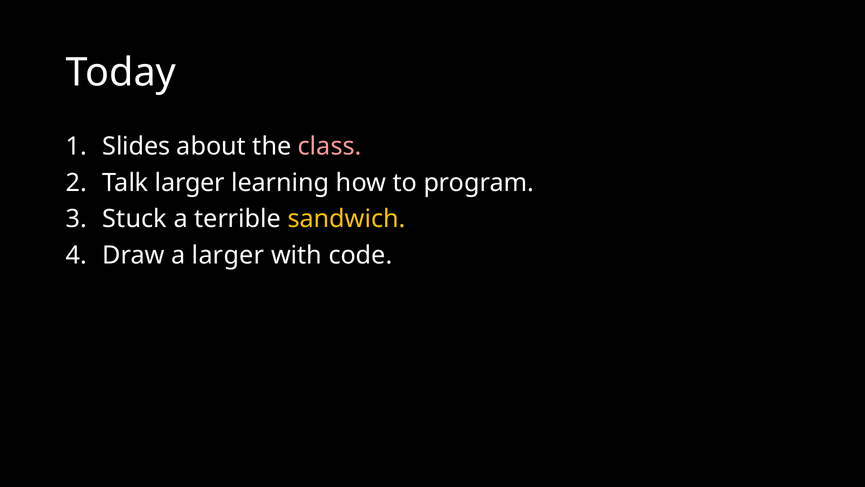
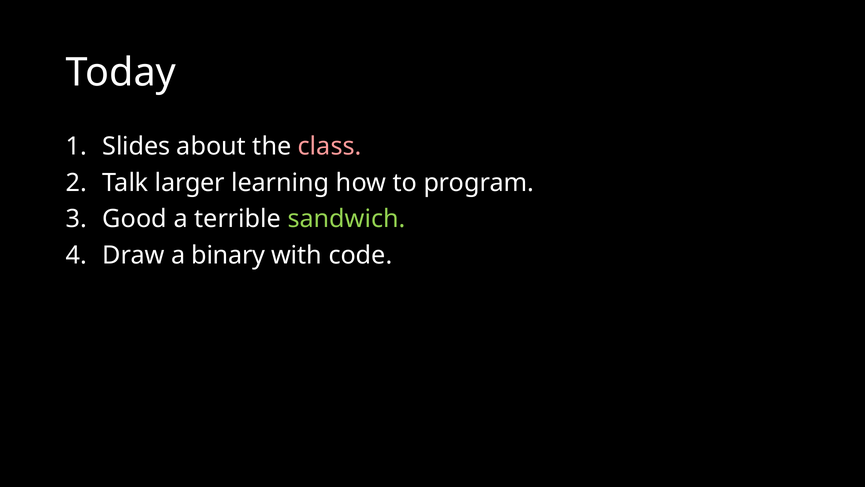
Stuck: Stuck -> Good (135, 219)
sandwich colour: yellow -> light green (347, 219)
a larger: larger -> binary (228, 255)
